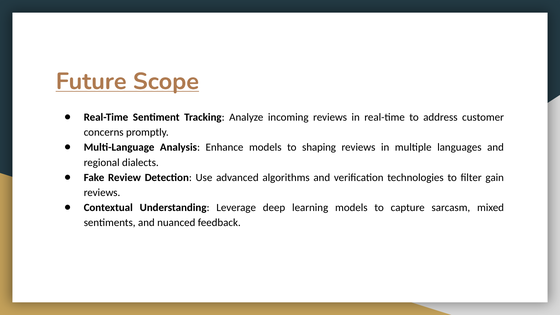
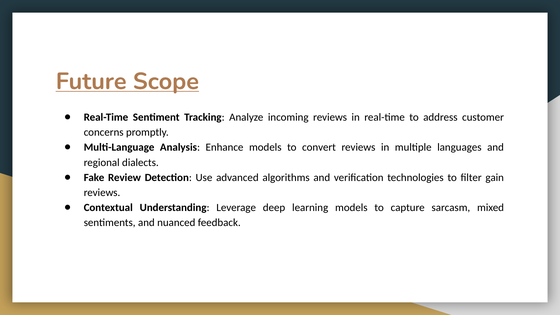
shaping: shaping -> convert (319, 147)
